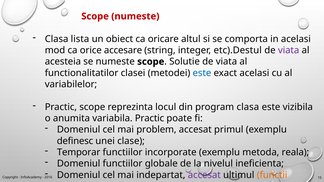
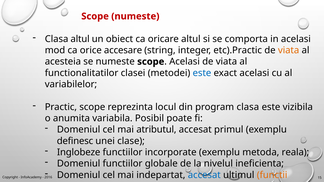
Clasa lista: lista -> altul (80, 39)
etc).Destul: etc).Destul -> etc).Practic (238, 50)
viata colour: purple -> orange (289, 50)
Solutie: Solutie -> Acelasi (185, 62)
variabila Practic: Practic -> Posibil (150, 118)
problem: problem -> atributul (156, 130)
Temporar: Temporar -> Inglobeze (79, 152)
accesat colour: purple -> blue (204, 175)
